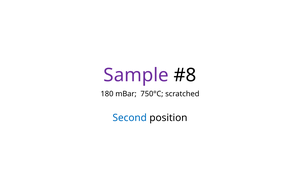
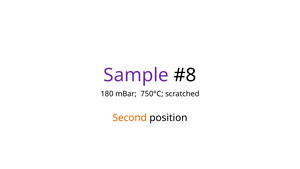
Second colour: blue -> orange (130, 118)
